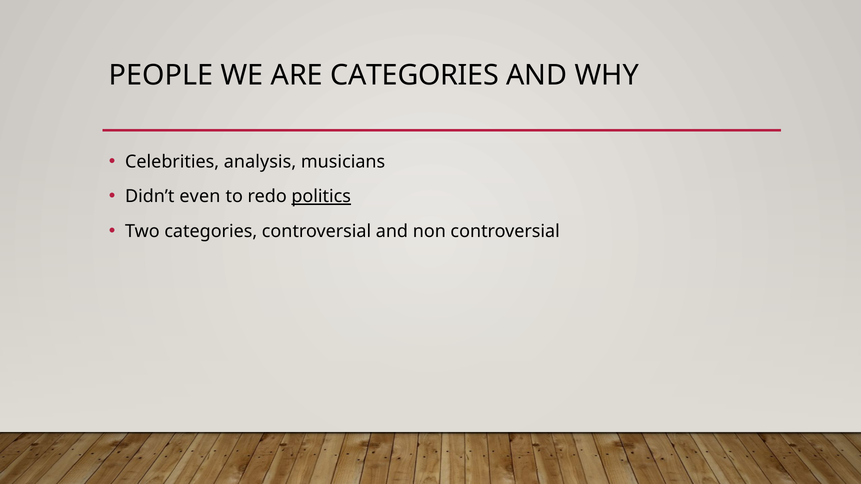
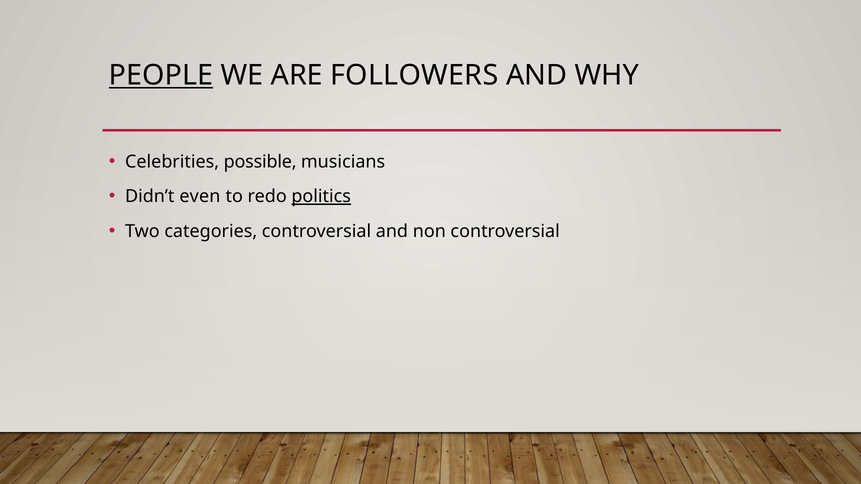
PEOPLE underline: none -> present (161, 75)
ARE CATEGORIES: CATEGORIES -> FOLLOWERS (414, 75)
analysis: analysis -> possible (260, 162)
